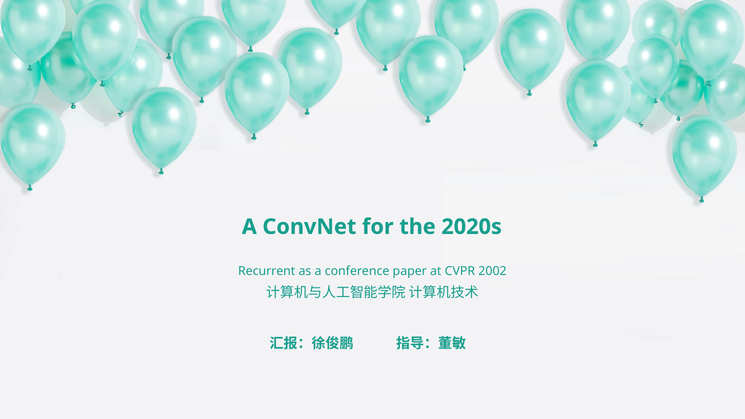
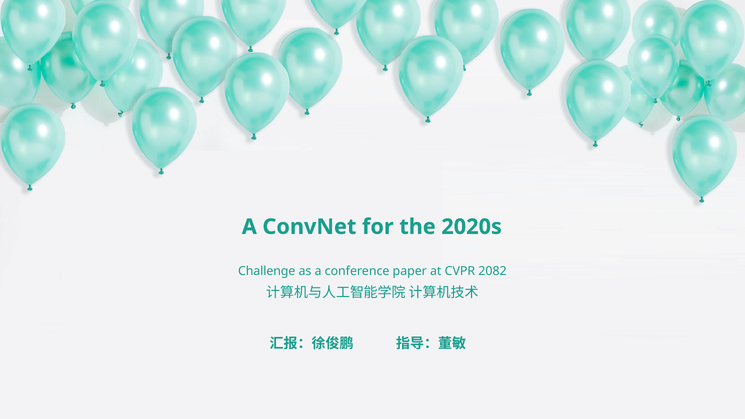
Recurrent: Recurrent -> Challenge (267, 271)
2002: 2002 -> 2082 (493, 271)
